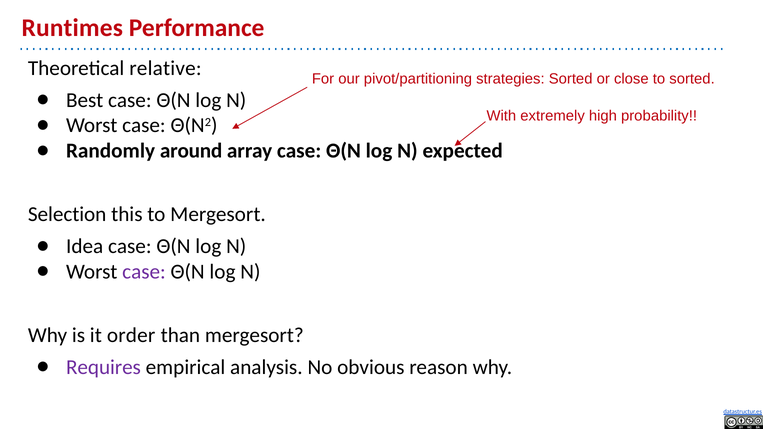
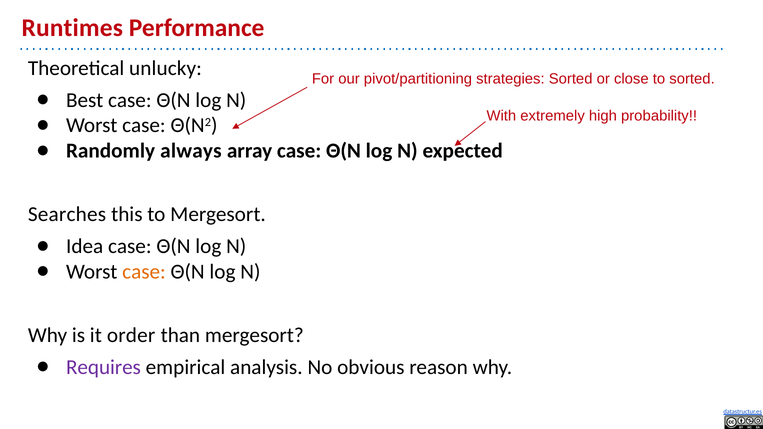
relative: relative -> unlucky (166, 68)
around: around -> always (191, 151)
Selection: Selection -> Searches (67, 215)
case colour: purple -> orange (144, 272)
